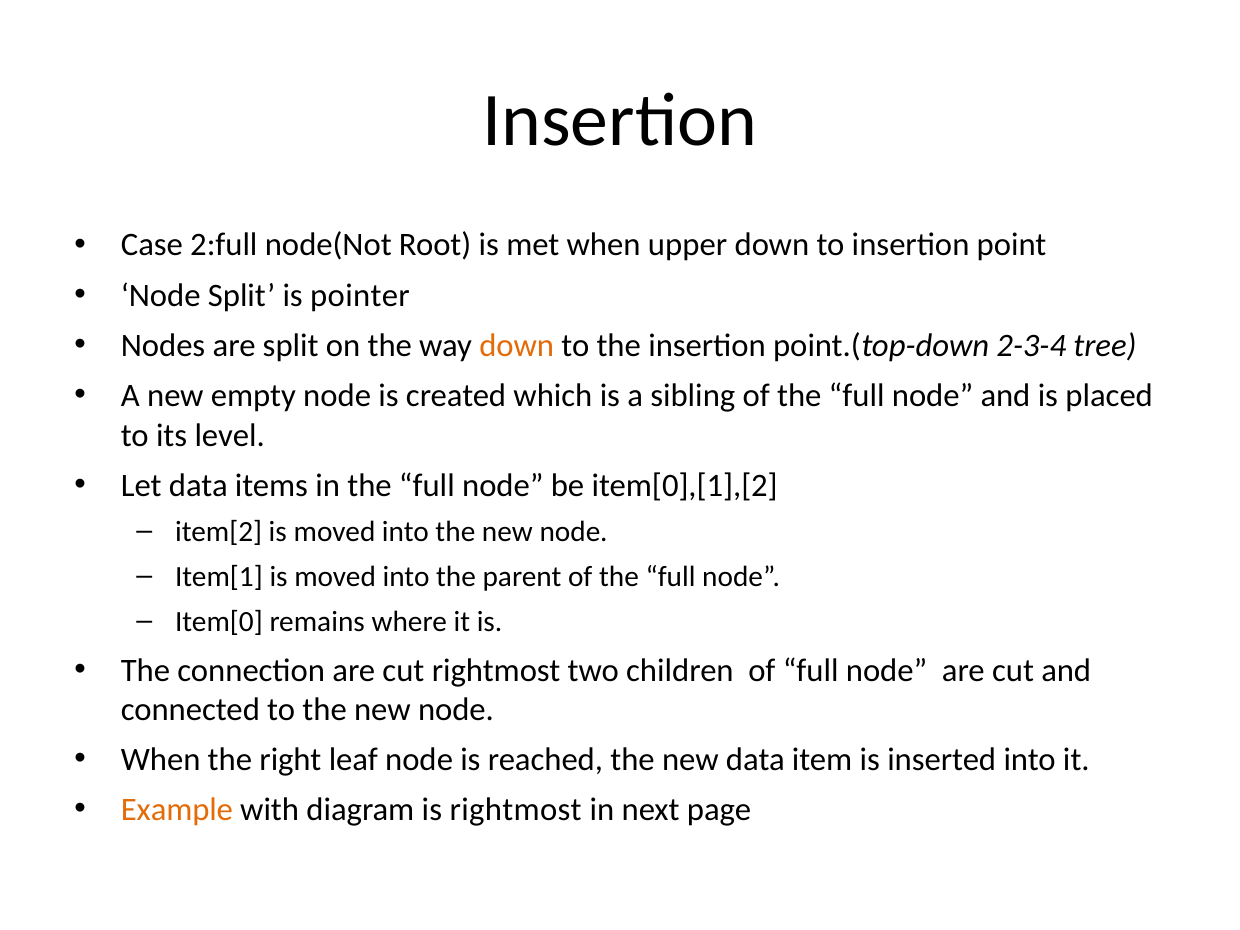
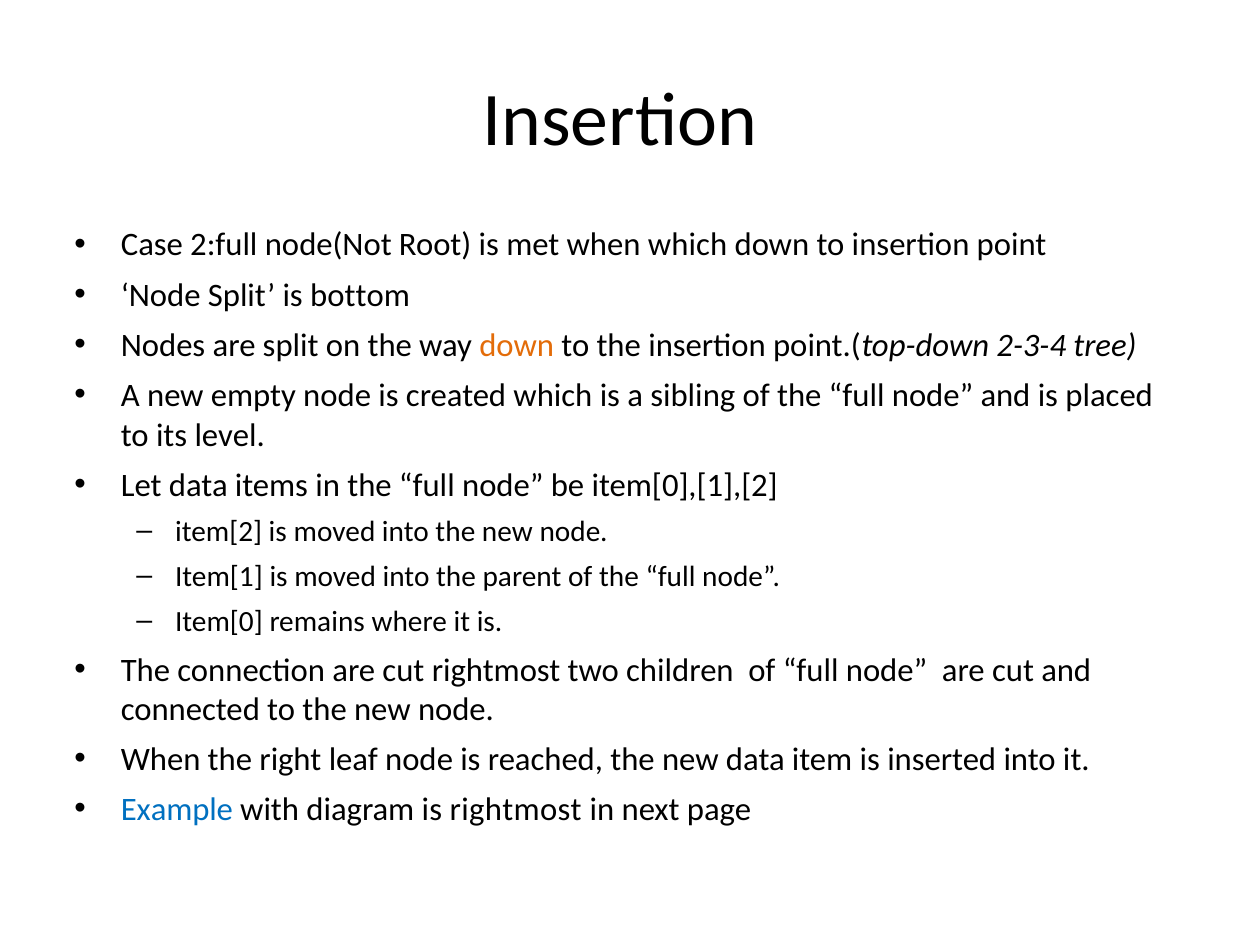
when upper: upper -> which (688, 245)
pointer: pointer -> bottom (360, 295)
Example colour: orange -> blue (177, 810)
